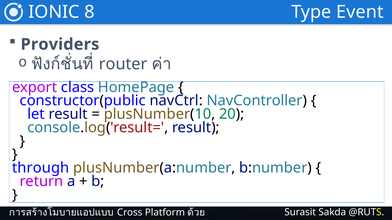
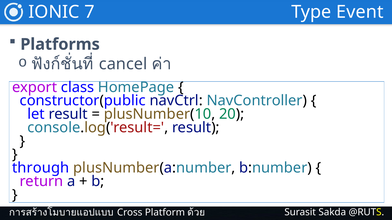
8: 8 -> 7 (89, 12)
Providers: Providers -> Platforms (60, 44)
router: router -> cancel (123, 64)
